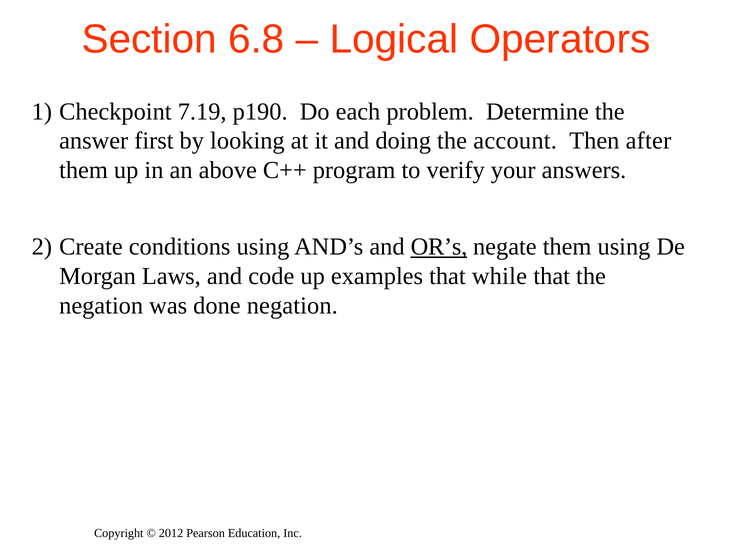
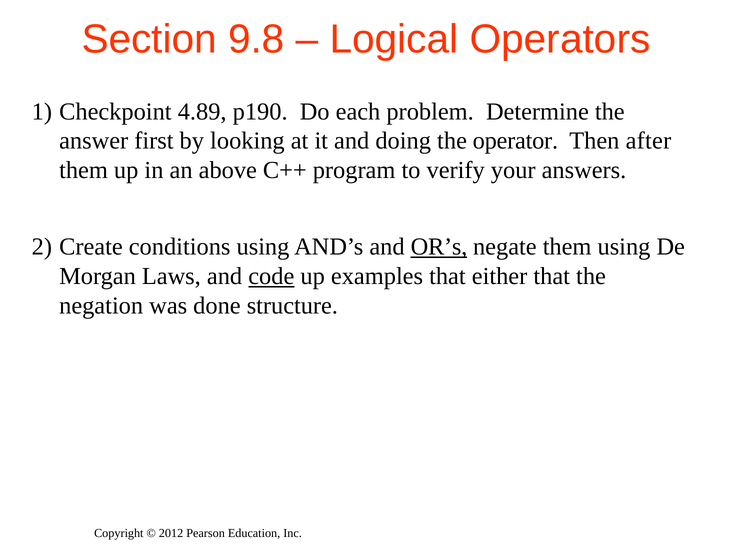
6.8: 6.8 -> 9.8 (256, 39)
7.19: 7.19 -> 4.89 (202, 112)
account: account -> operator (515, 141)
code underline: none -> present (271, 276)
while: while -> either (500, 276)
done negation: negation -> structure (292, 305)
